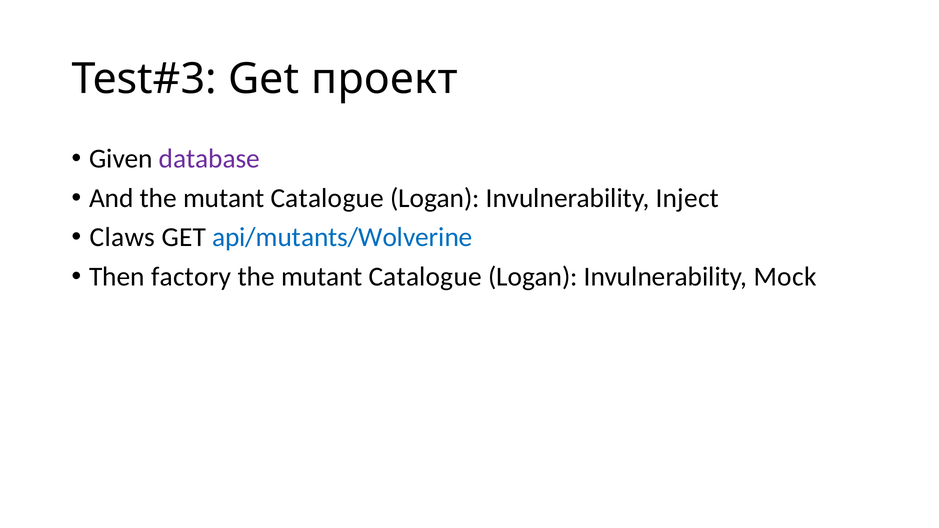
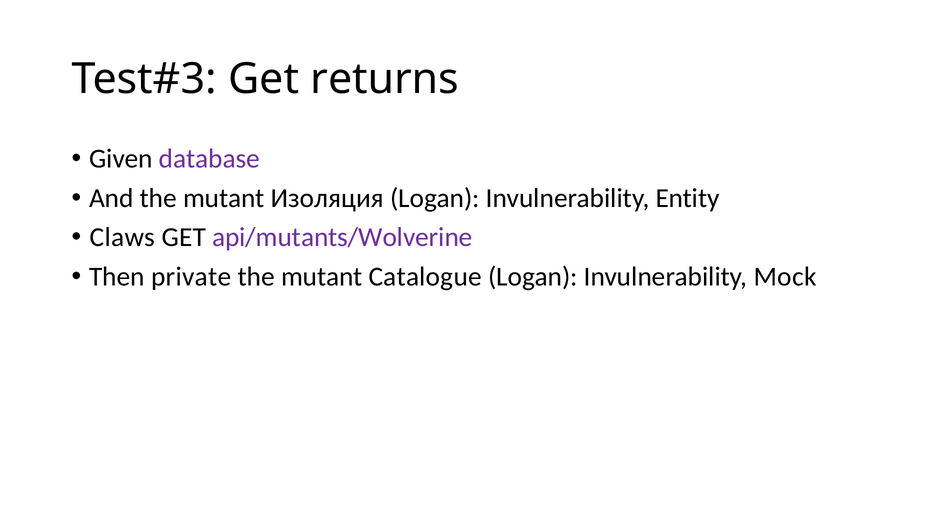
проект: проект -> returns (385, 79)
And the mutant Catalogue: Catalogue -> Изоляция (327, 198)
Inject: Inject -> Entity (687, 198)
api/mutants/Wolverine colour: blue -> purple (342, 238)
factory: factory -> private (191, 277)
